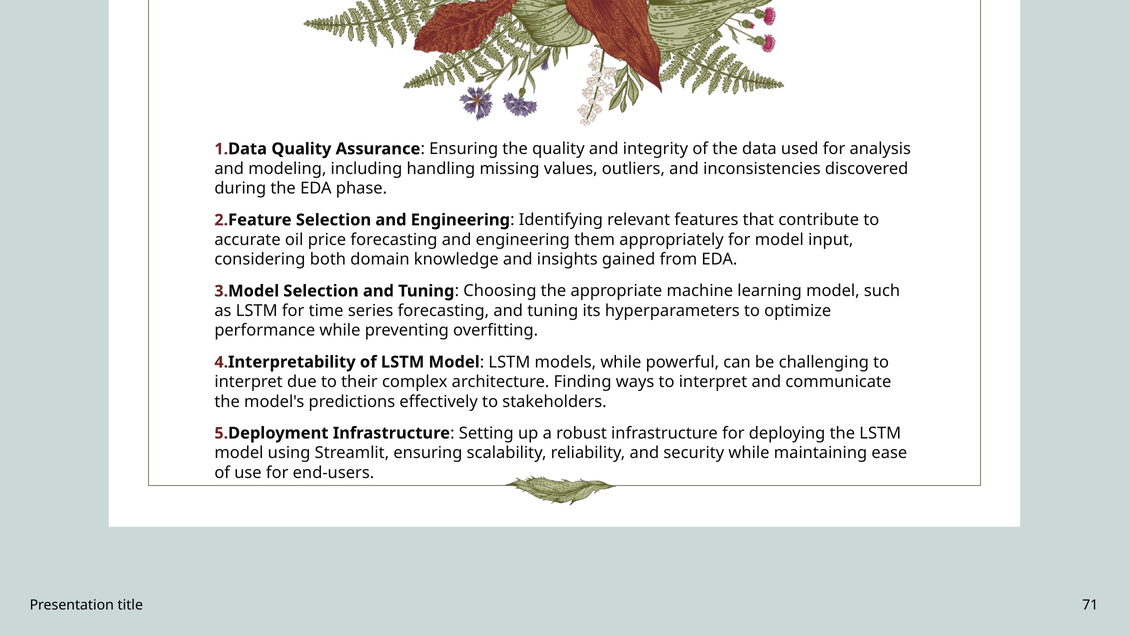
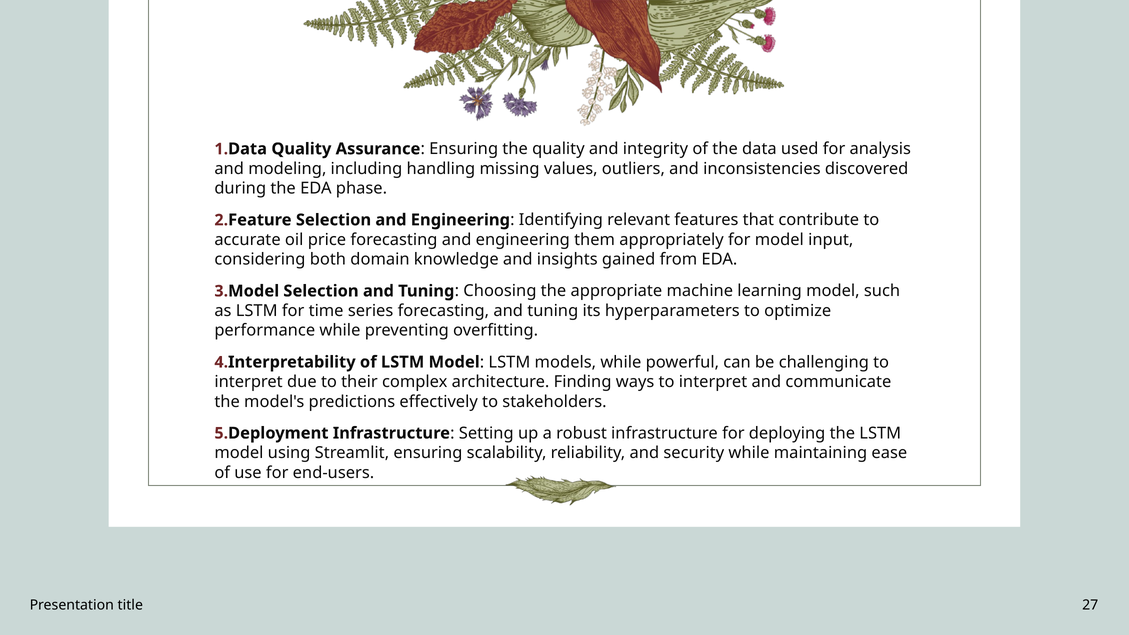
71: 71 -> 27 (1090, 605)
